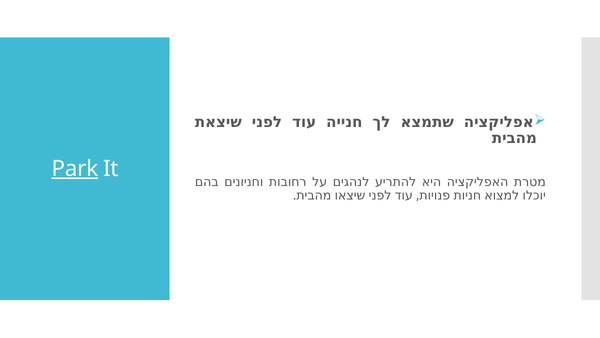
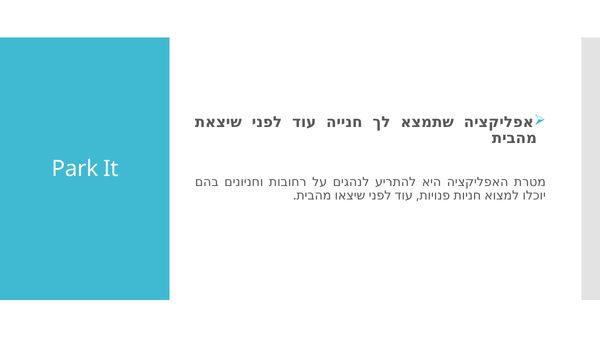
Park underline: present -> none (75, 168)
